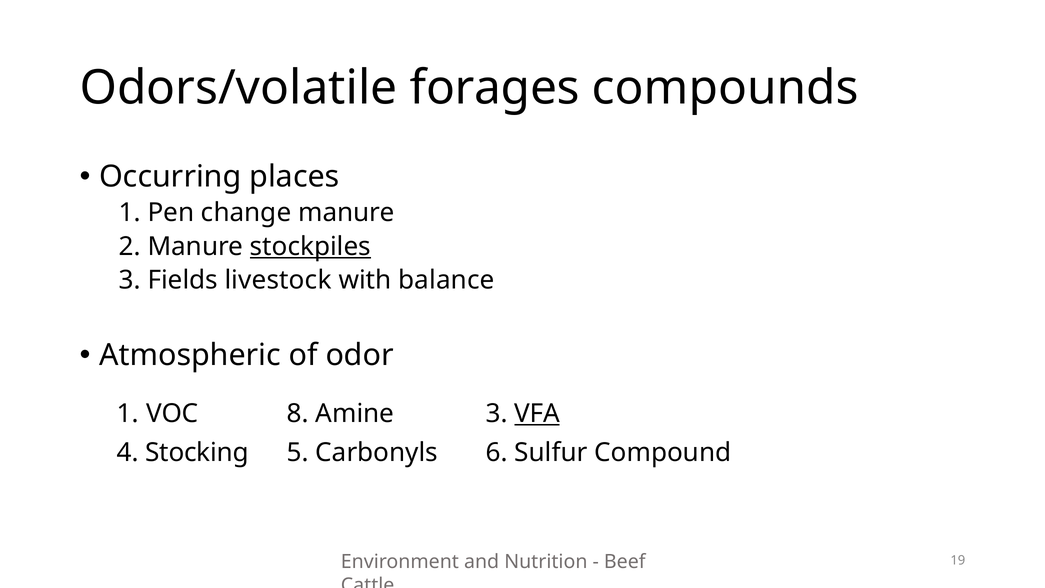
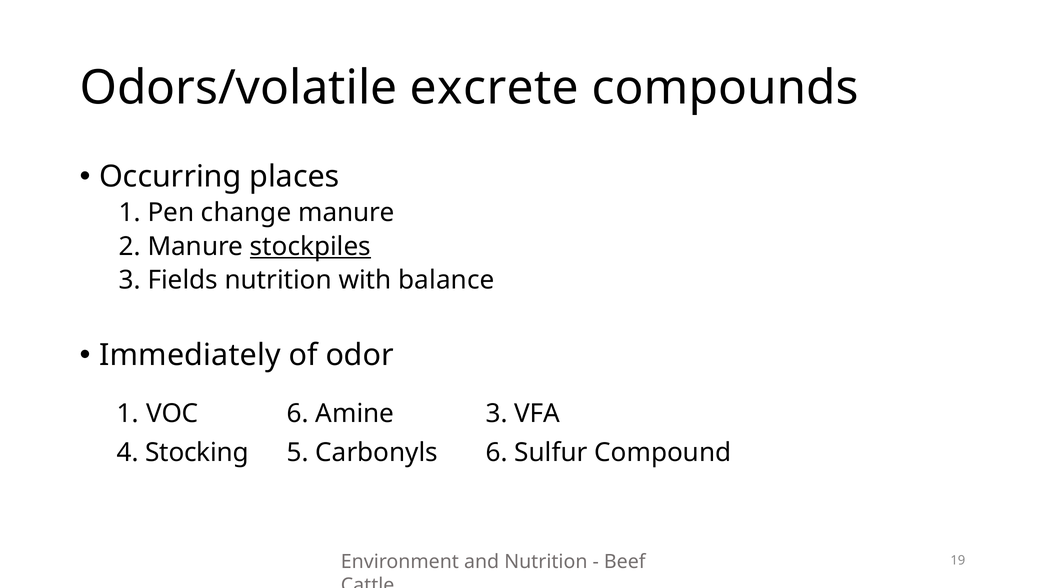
forages: forages -> excrete (494, 88)
Fields livestock: livestock -> nutrition (278, 280)
Atmospheric: Atmospheric -> Immediately (190, 355)
VOC 8: 8 -> 6 (298, 413)
VFA underline: present -> none (537, 413)
